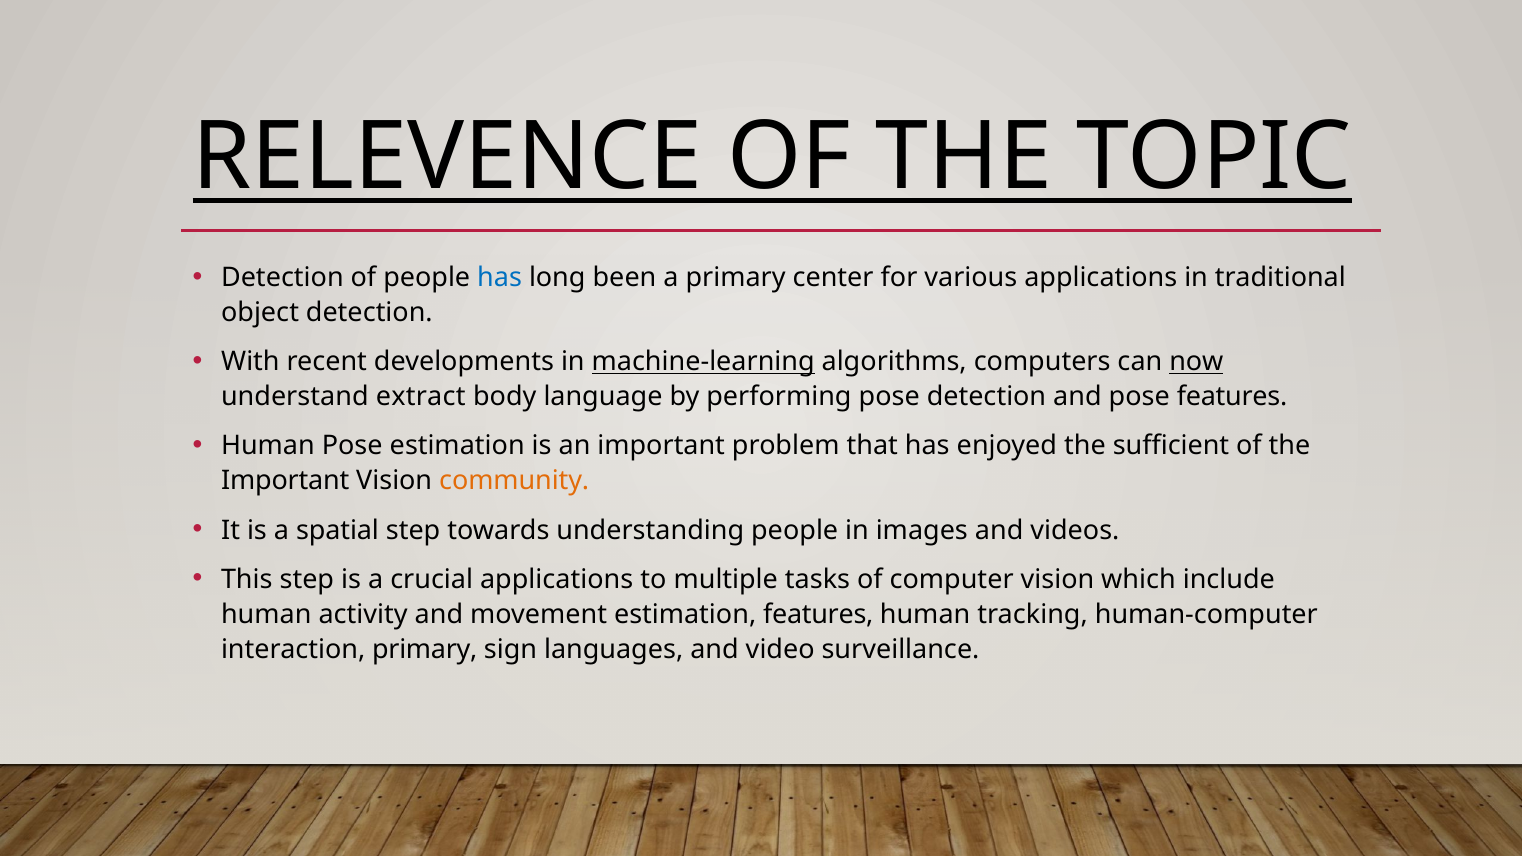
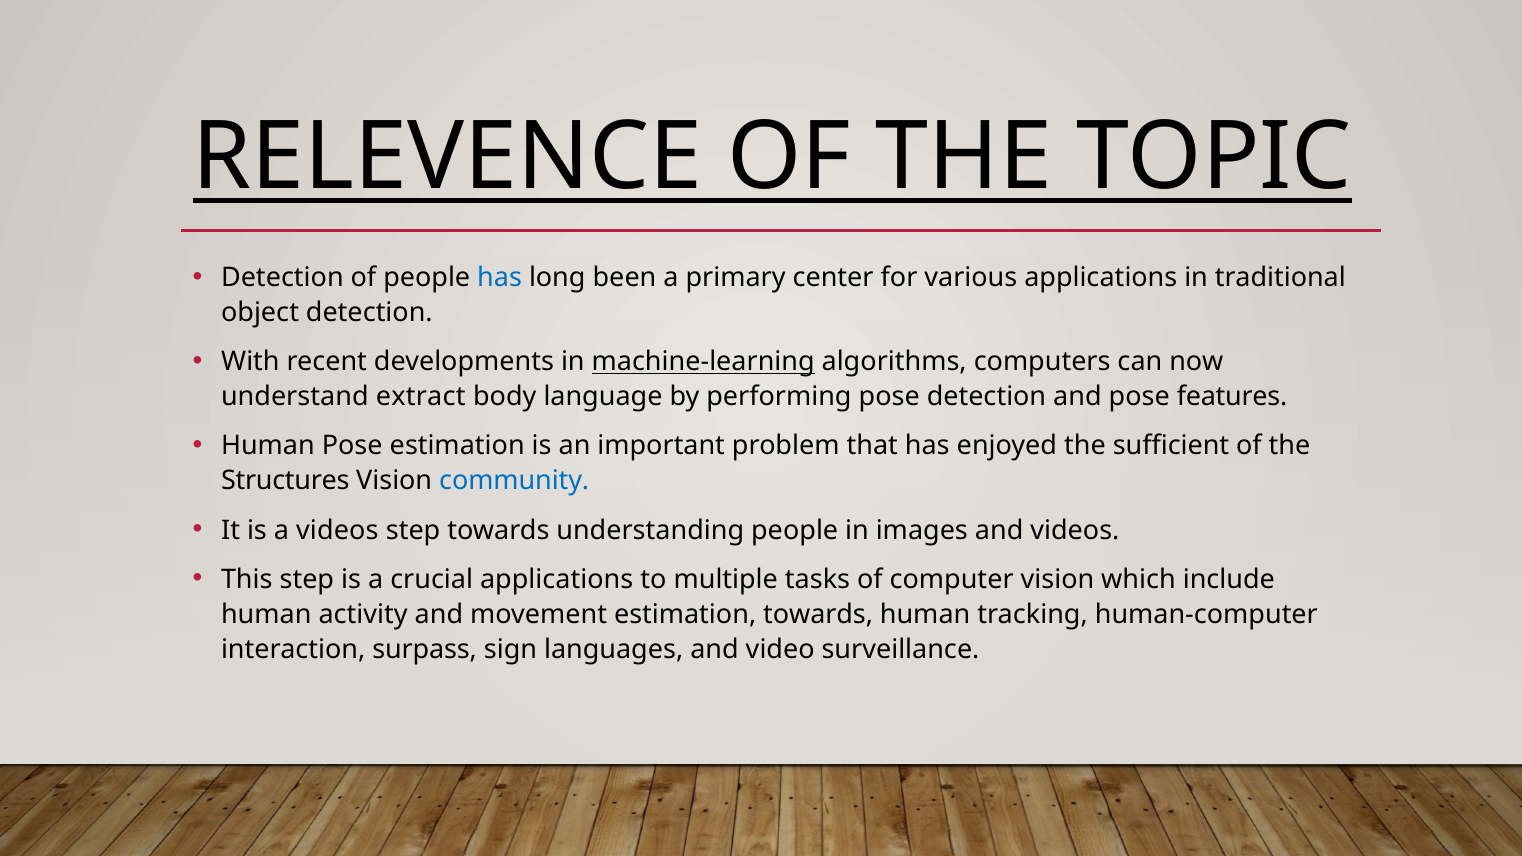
now underline: present -> none (1196, 362)
Important: Important -> Structures (285, 481)
community colour: orange -> blue (514, 481)
a spatial: spatial -> videos (337, 530)
estimation features: features -> towards (818, 614)
interaction primary: primary -> surpass (425, 649)
